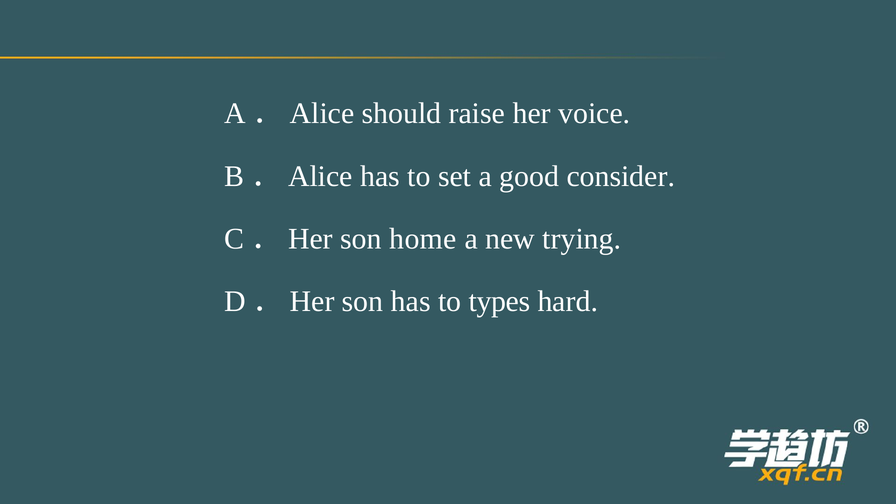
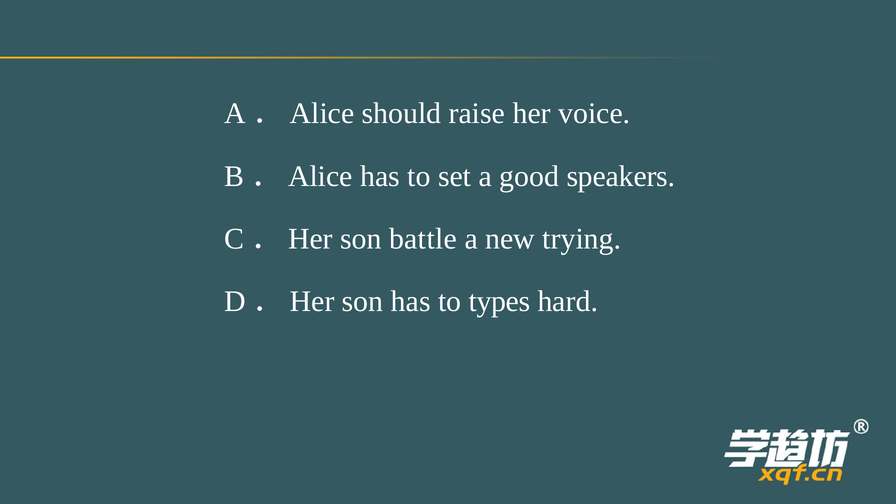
consider: consider -> speakers (621, 176)
home: home -> battle (423, 239)
